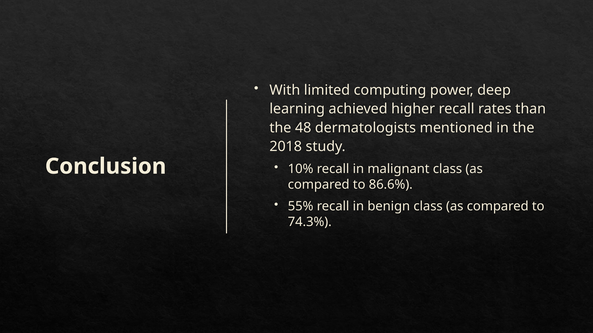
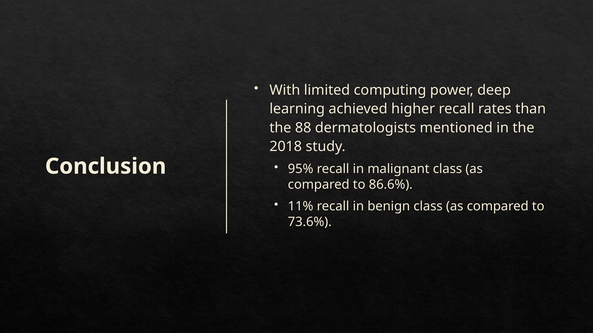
48: 48 -> 88 (303, 128)
10%: 10% -> 95% (301, 169)
55%: 55% -> 11% (301, 207)
74.3%: 74.3% -> 73.6% (310, 222)
